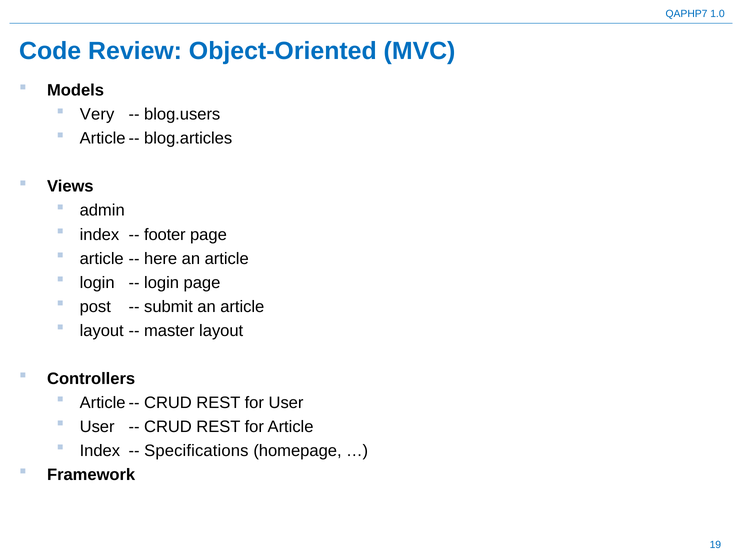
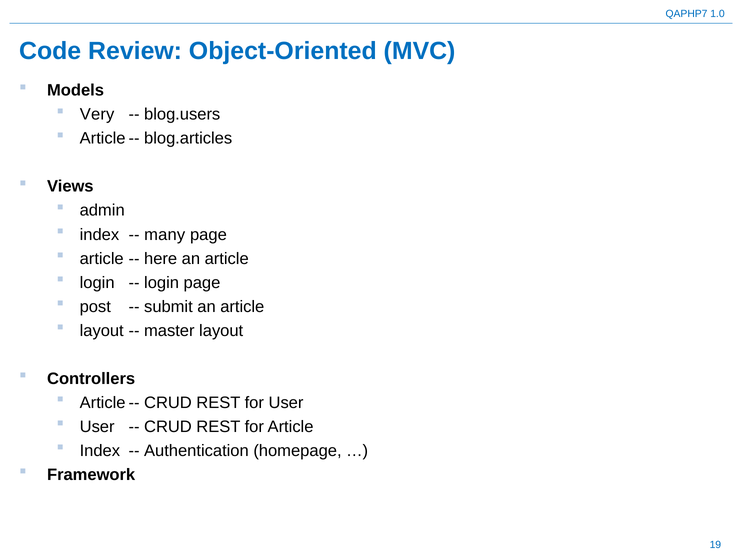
footer: footer -> many (165, 235)
Specifications: Specifications -> Authentication (196, 451)
